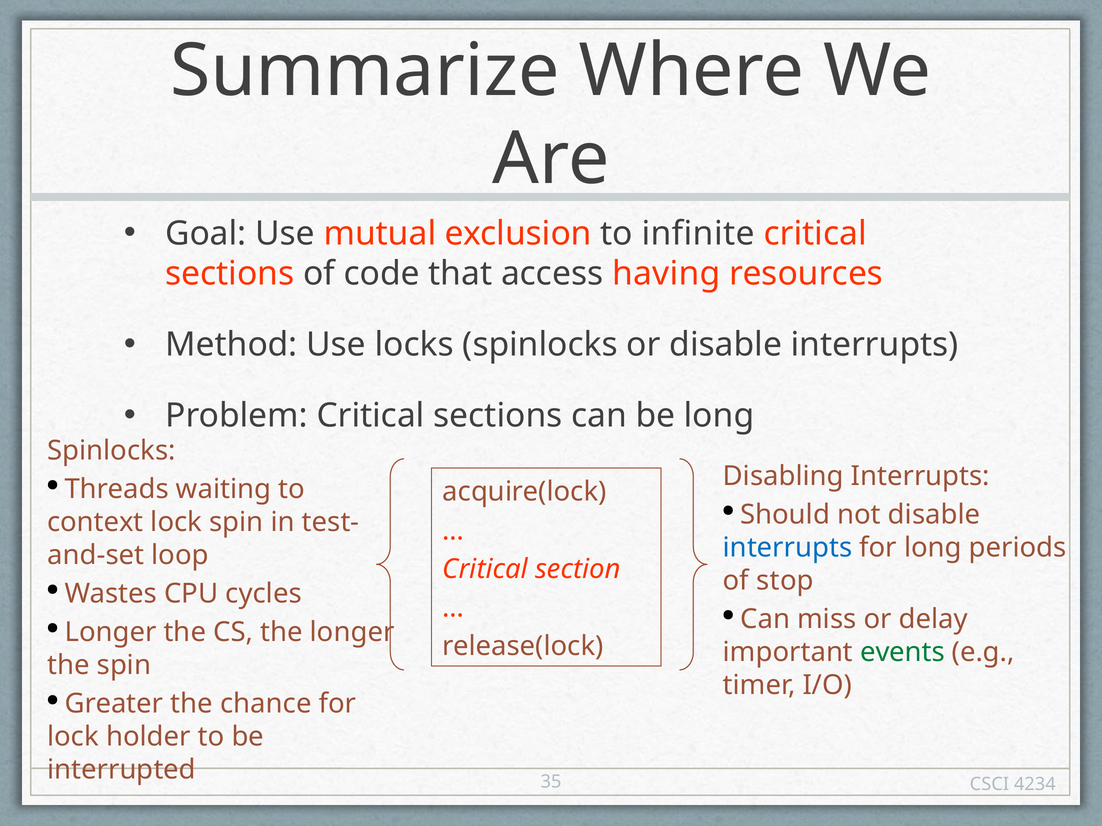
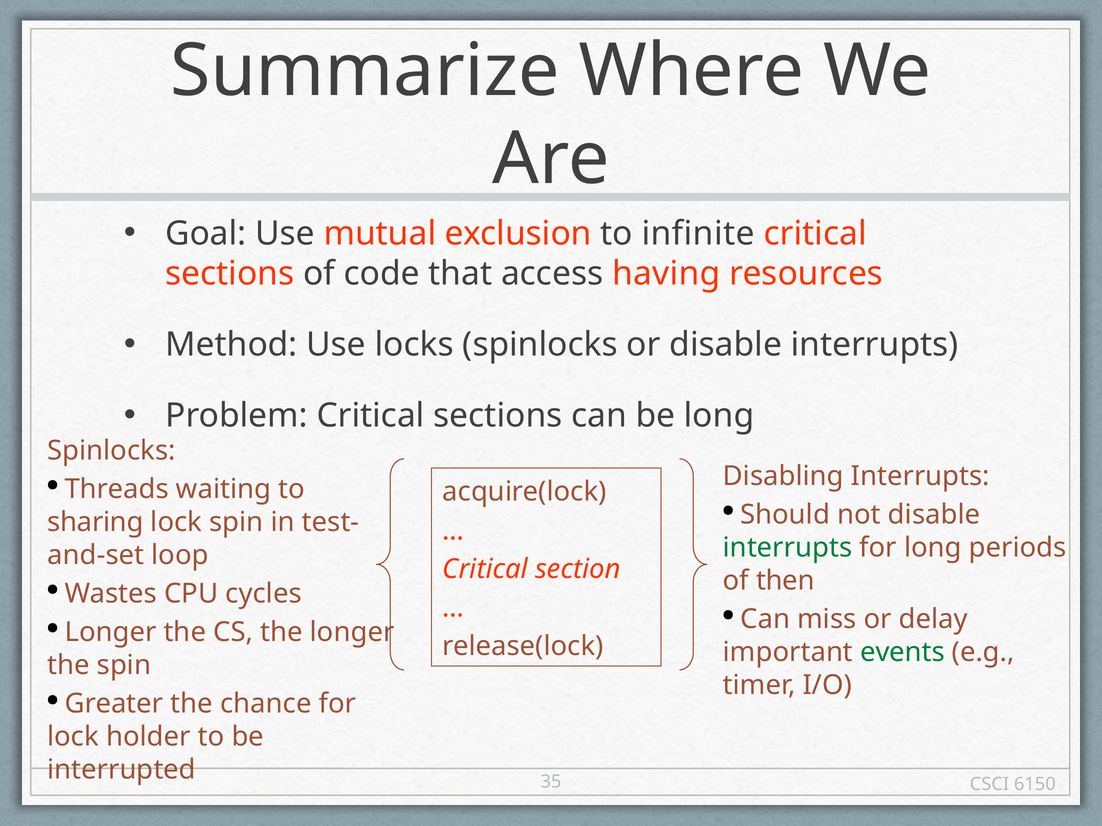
context: context -> sharing (95, 522)
interrupts colour: blue -> green (788, 548)
stop: stop -> then (785, 581)
4234: 4234 -> 6150 (1035, 785)
